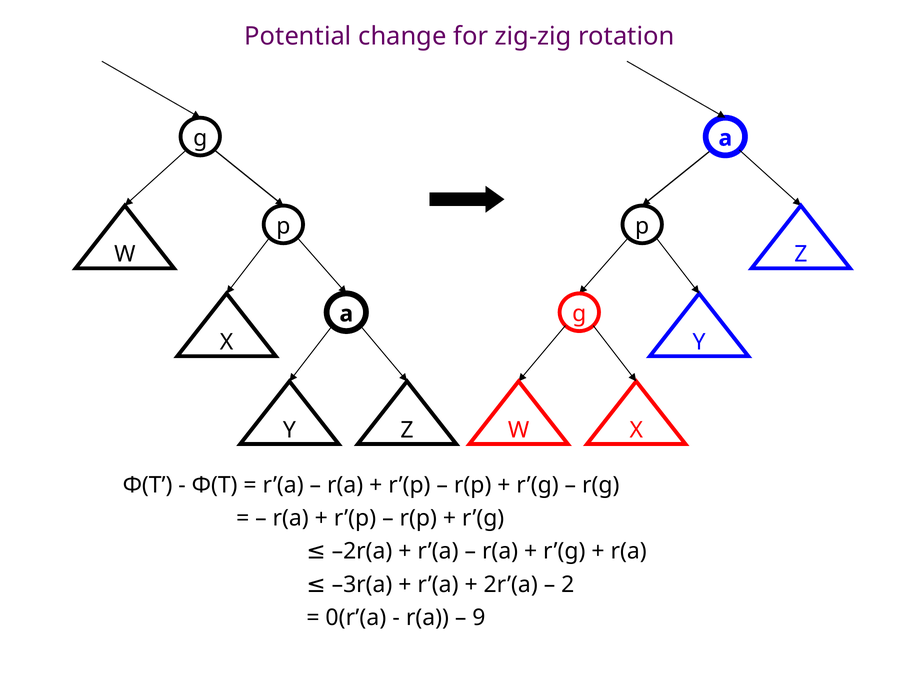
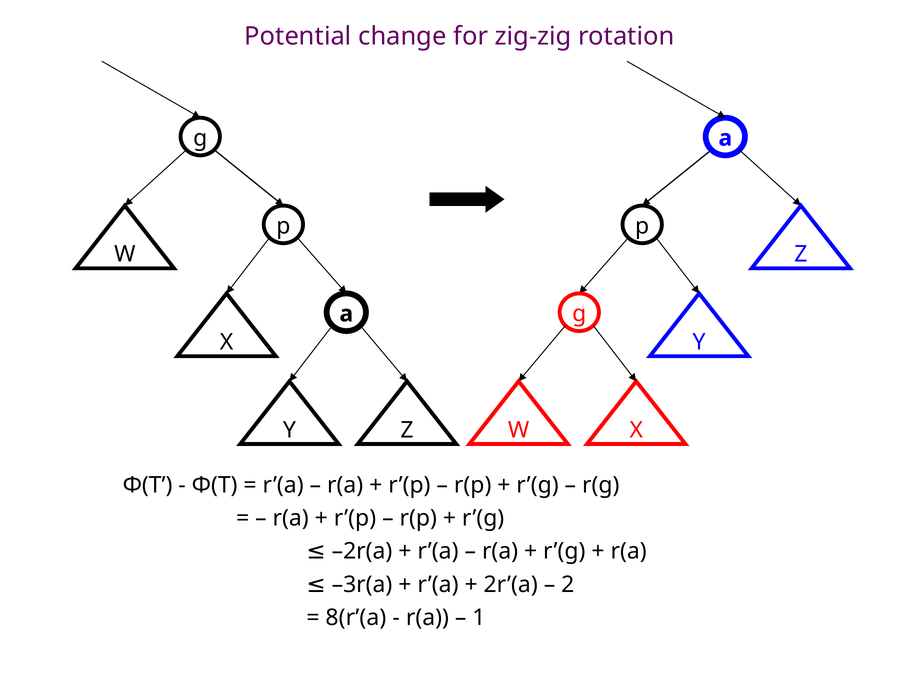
0(r’(a: 0(r’(a -> 8(r’(a (356, 618)
9: 9 -> 1 (479, 618)
